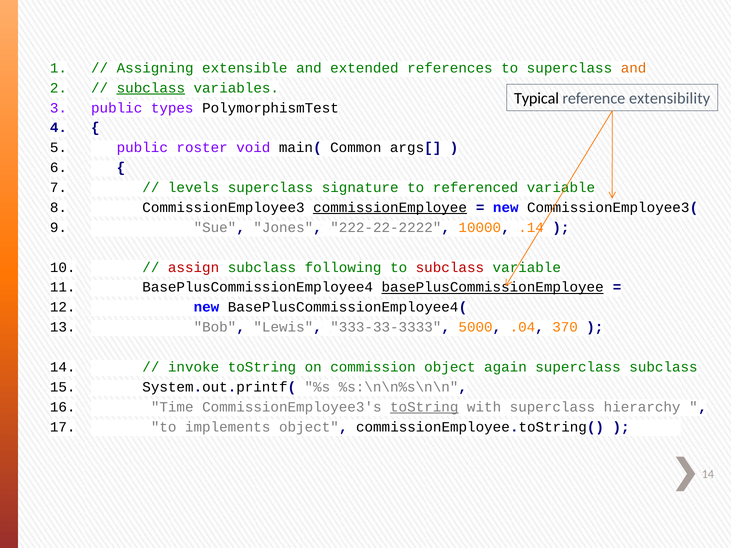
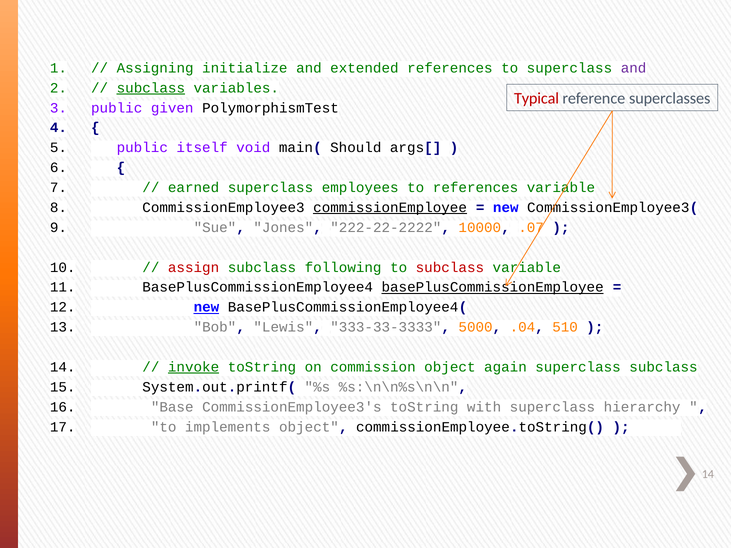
extensible: extensible -> initialize (245, 68)
and colour: orange -> purple (634, 68)
Typical colour: black -> red (537, 99)
extensibility: extensibility -> superclasses (670, 99)
types: types -> given (172, 108)
roster: roster -> itself (202, 148)
Common: Common -> Should (356, 148)
levels: levels -> earned (194, 188)
signature: signature -> employees (360, 188)
to referenced: referenced -> references (476, 188)
.14: .14 -> .07 (531, 228)
new underline: none -> present (206, 307)
370: 370 -> 510 (565, 327)
invoke underline: none -> present (194, 367)
Time: Time -> Base (172, 407)
toString underline: present -> none (424, 407)
